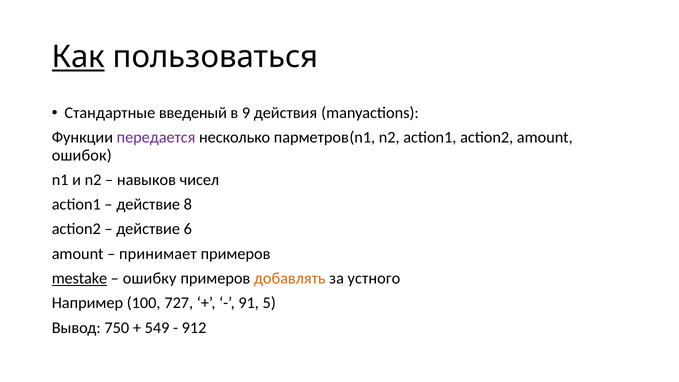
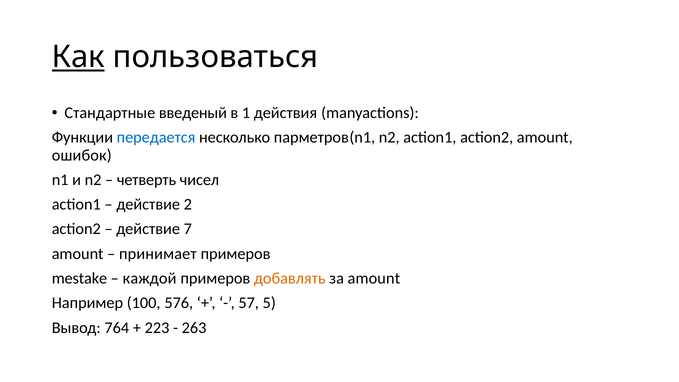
9: 9 -> 1 (246, 113)
передается colour: purple -> blue (156, 138)
навыков: навыков -> четверть (147, 180)
8: 8 -> 2 (188, 204)
6: 6 -> 7 (188, 229)
mestake underline: present -> none (79, 278)
ошибку: ошибку -> каждой (150, 278)
за устного: устного -> amount (374, 278)
727: 727 -> 576 (179, 303)
91: 91 -> 57 (249, 303)
750: 750 -> 764 (117, 328)
549: 549 -> 223 (157, 328)
912: 912 -> 263 (194, 328)
